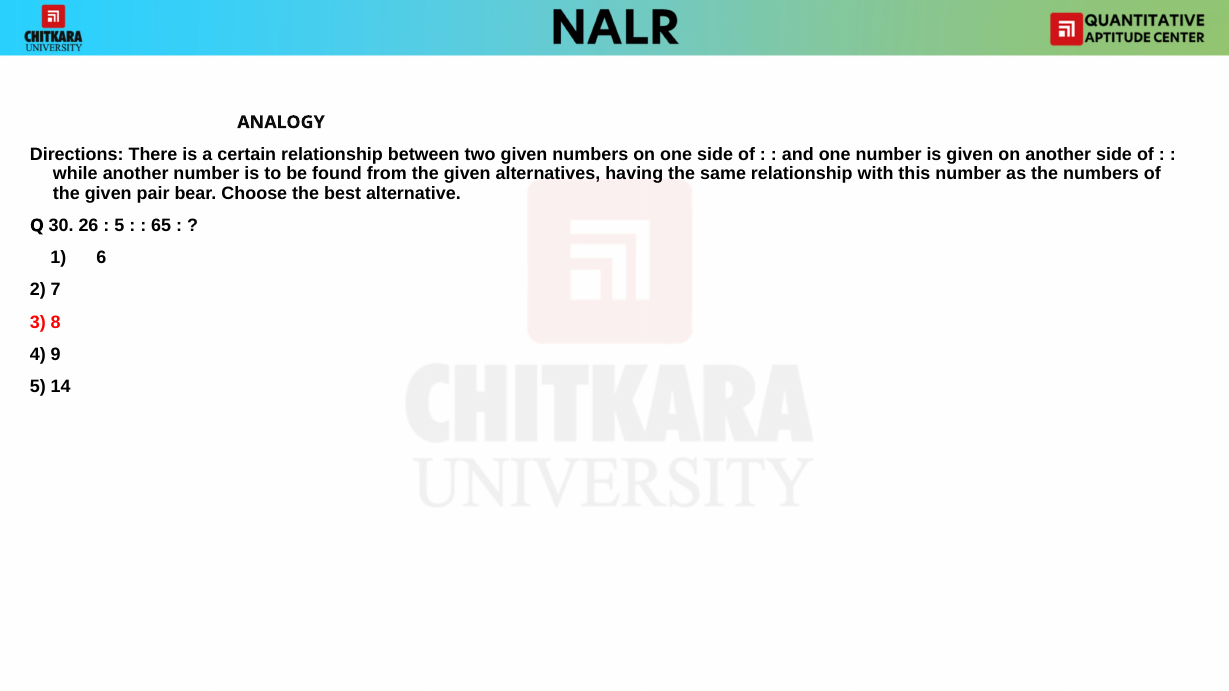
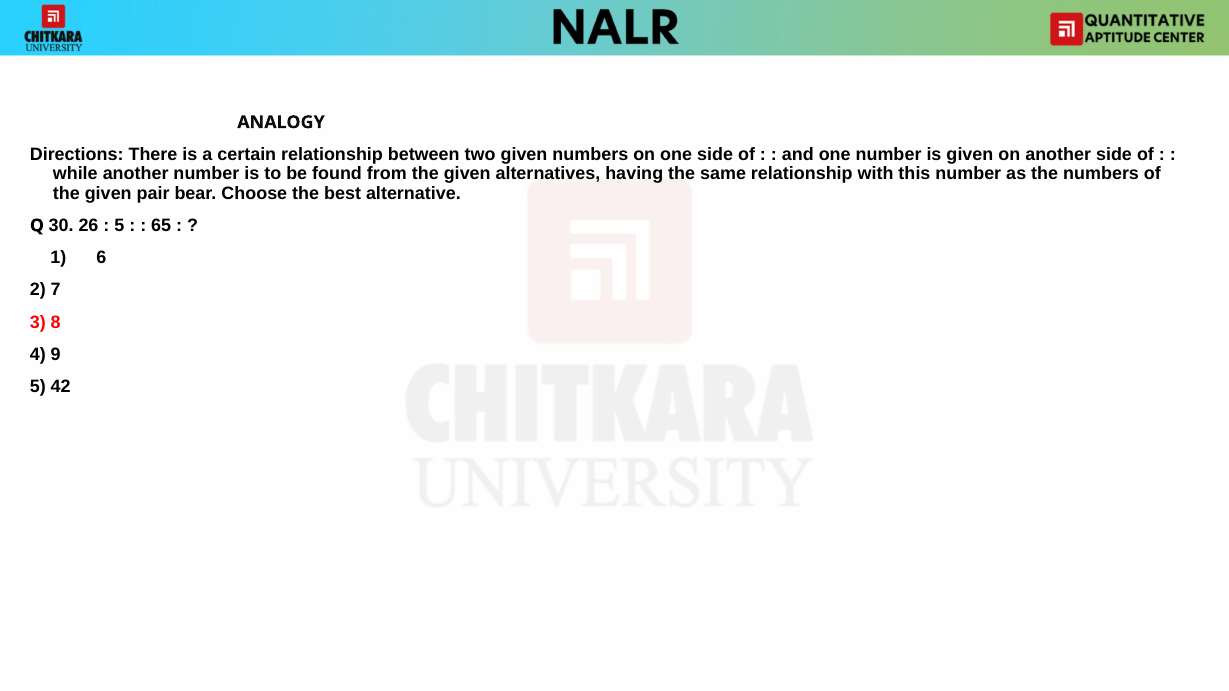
14: 14 -> 42 (61, 387)
